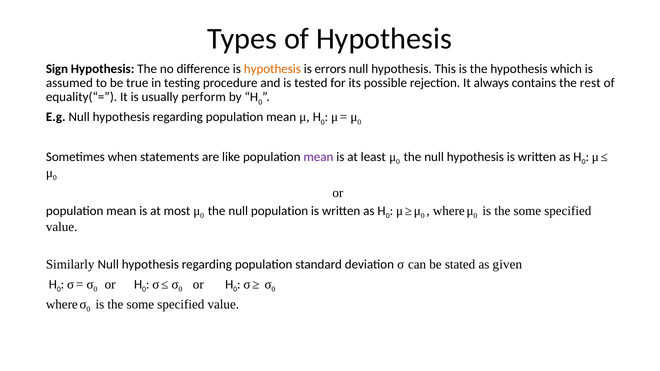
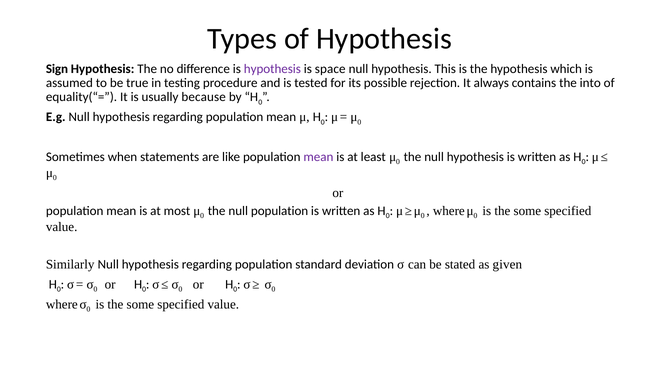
hypothesis colour: orange -> purple (272, 69)
errors: errors -> space (330, 69)
rest: rest -> into (590, 83)
perform: perform -> because (204, 97)
